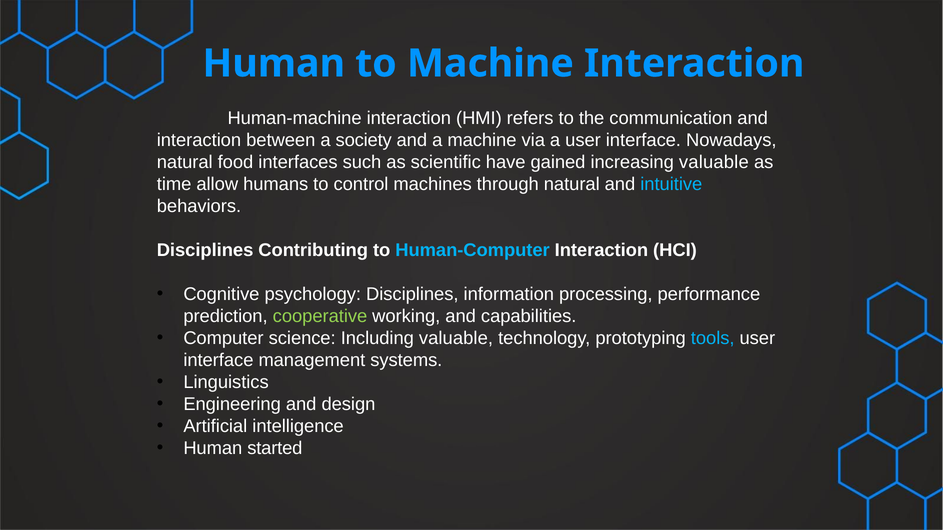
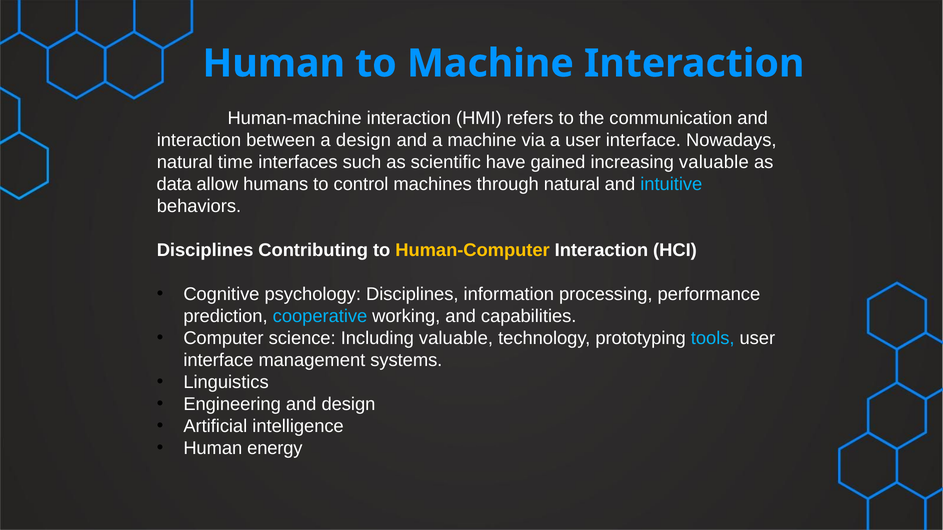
a society: society -> design (364, 140)
food: food -> time (235, 162)
time: time -> data (174, 184)
Human-Computer colour: light blue -> yellow (473, 250)
cooperative colour: light green -> light blue (320, 316)
started: started -> energy (275, 448)
